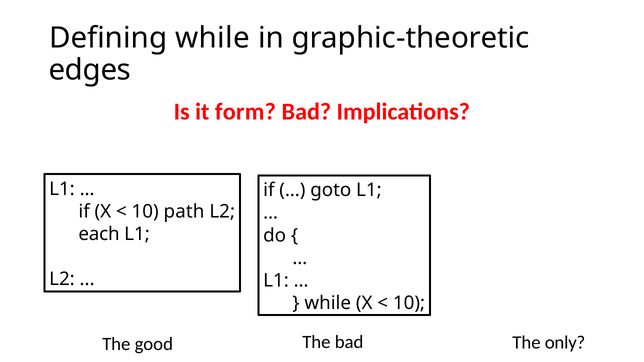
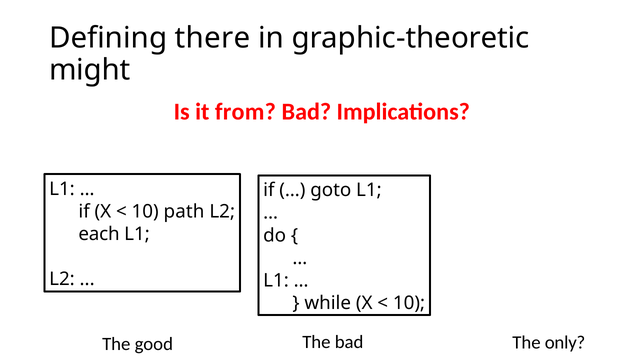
Defining while: while -> there (213, 38)
edges: edges -> might (90, 70)
form: form -> from (245, 112)
